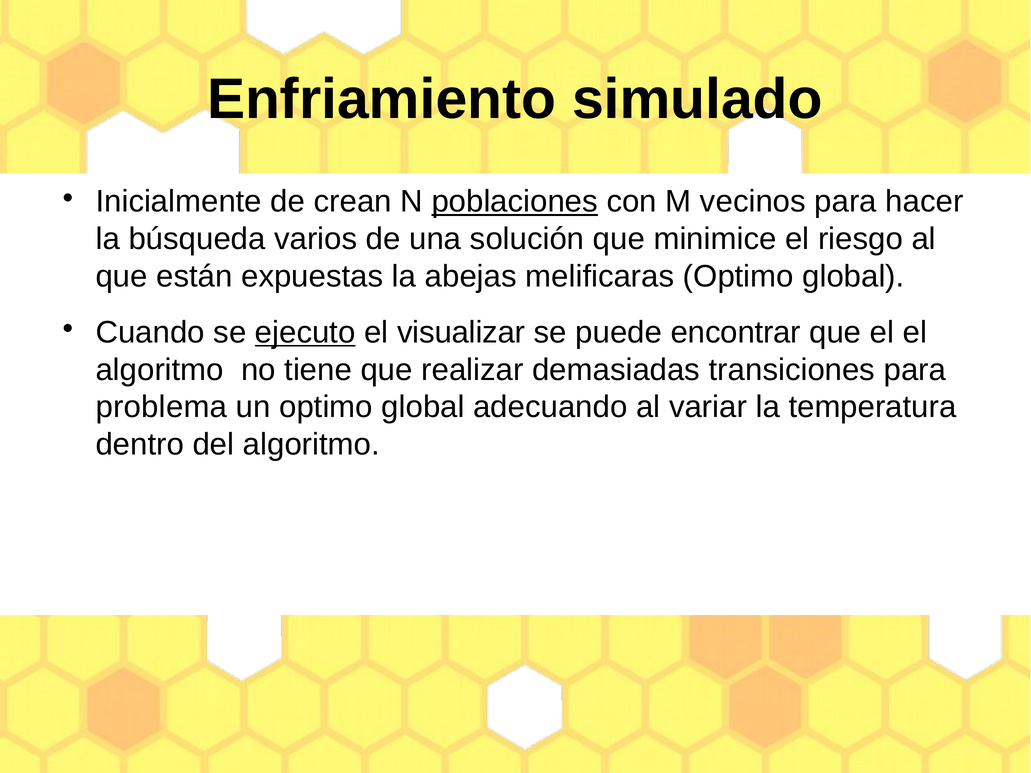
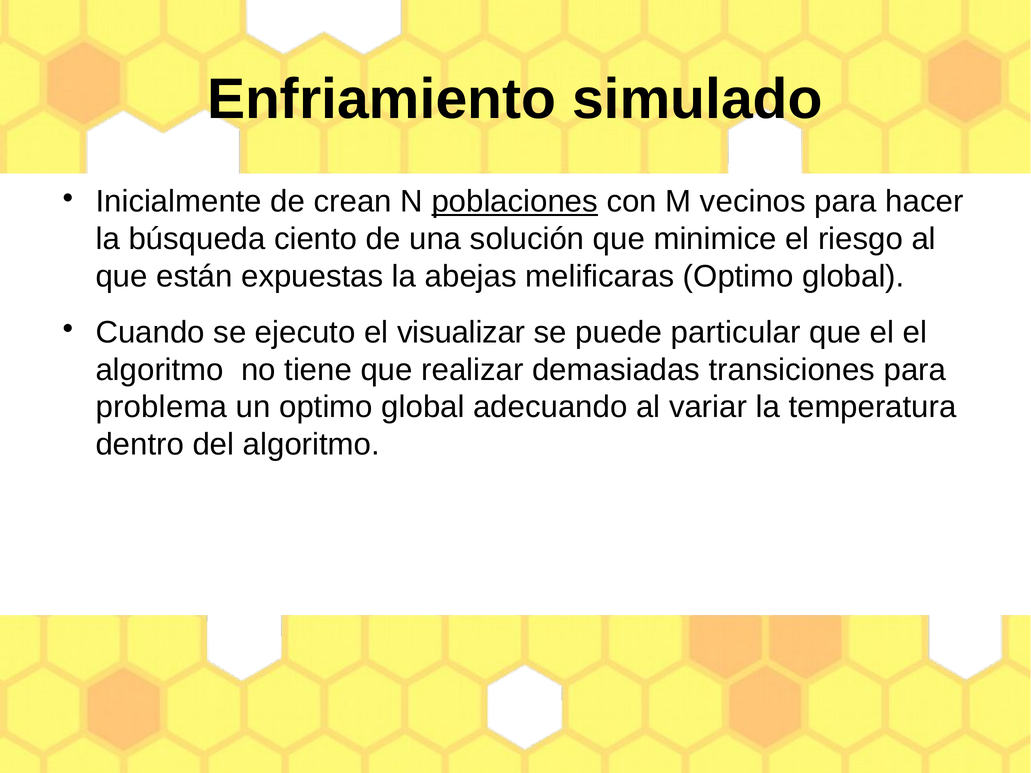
varios: varios -> ciento (316, 239)
ejecuto underline: present -> none (305, 332)
encontrar: encontrar -> particular (736, 332)
